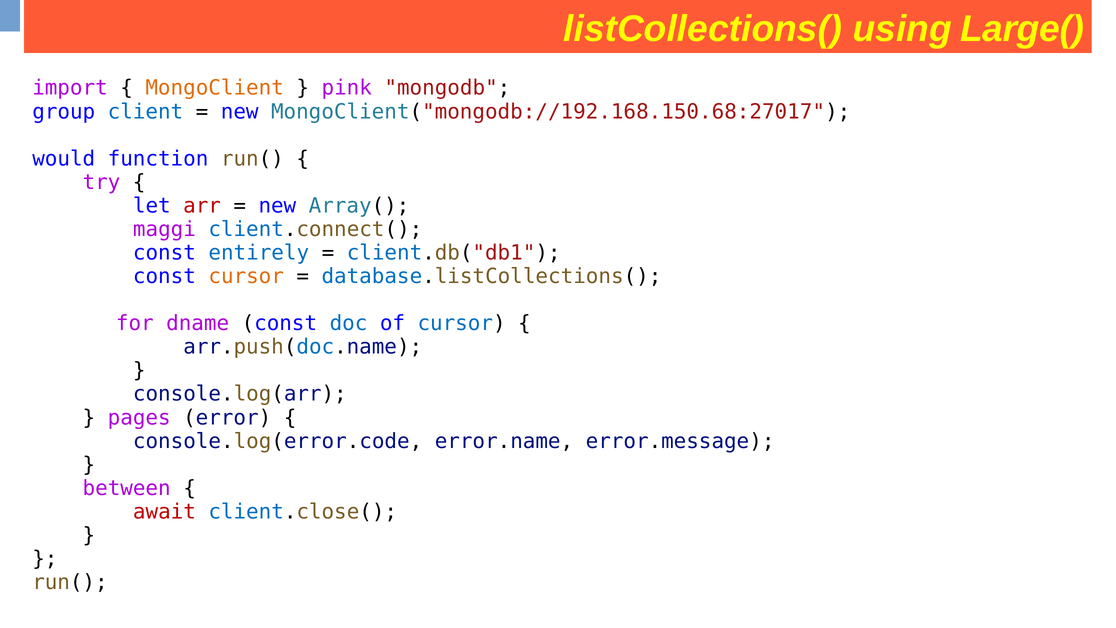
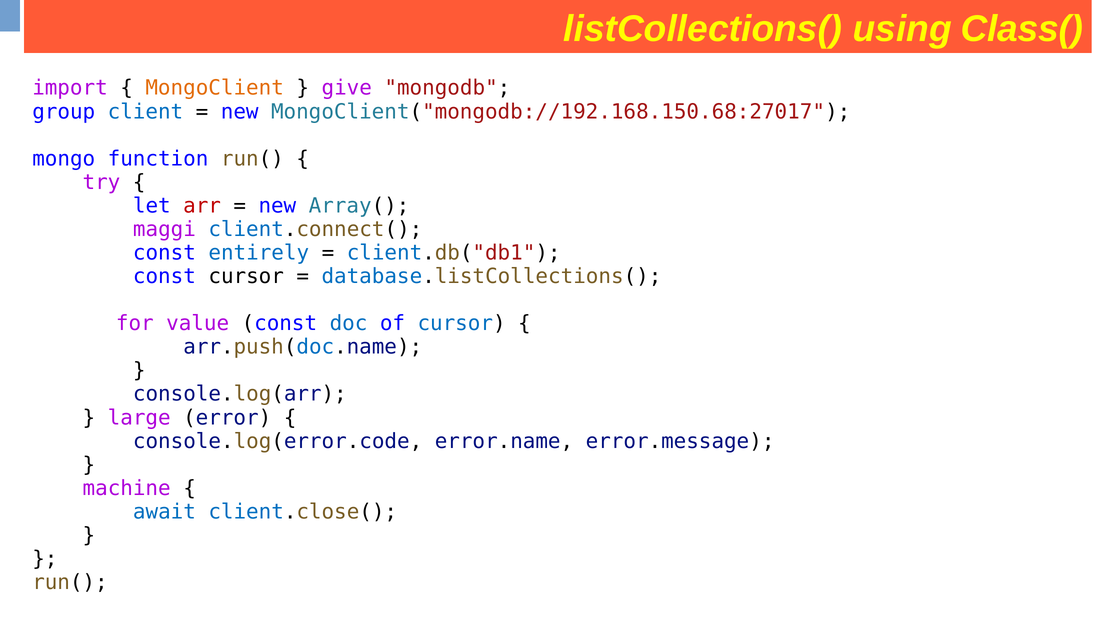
Large(: Large( -> Class( (1022, 29)
pink: pink -> give (347, 88)
would: would -> mongo (64, 159)
cursor colour: orange -> black (246, 276)
dname: dname -> value (198, 323)
pages: pages -> large (139, 417)
between: between -> machine (127, 488)
await colour: red -> blue (164, 512)
